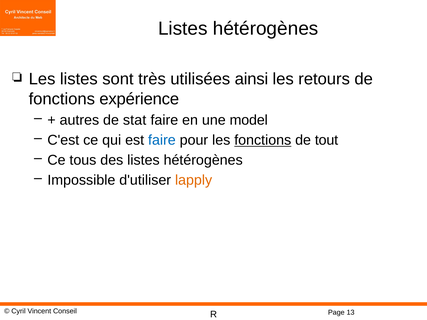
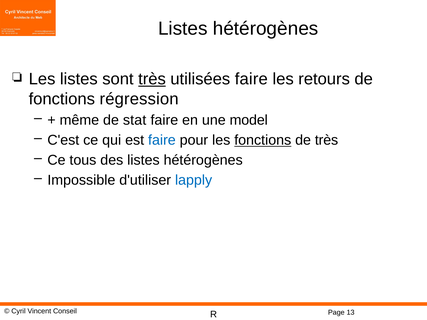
très underline: none -> present (152, 79)
utilisées ainsi: ainsi -> faire (251, 79)
expérience: expérience -> régression (139, 99)
autres: autres -> même (79, 120)
de tout: tout -> très (326, 140)
lapply colour: orange -> blue (194, 180)
